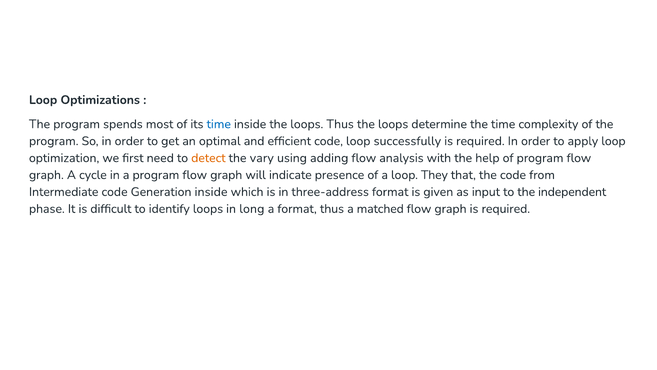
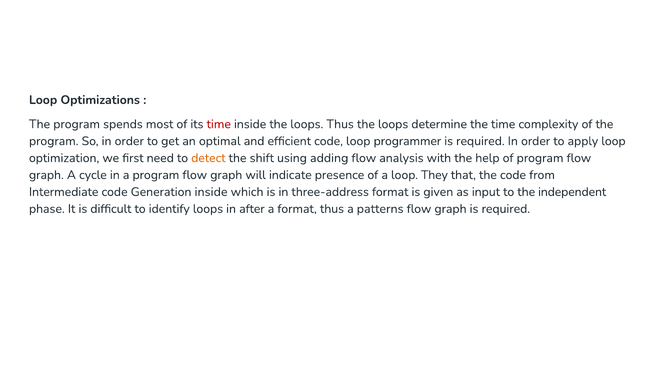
time colour: blue -> red (219, 124)
successfully: successfully -> programmer (407, 141)
vary: vary -> shift (262, 158)
long: long -> after (252, 209)
matched: matched -> patterns (380, 209)
